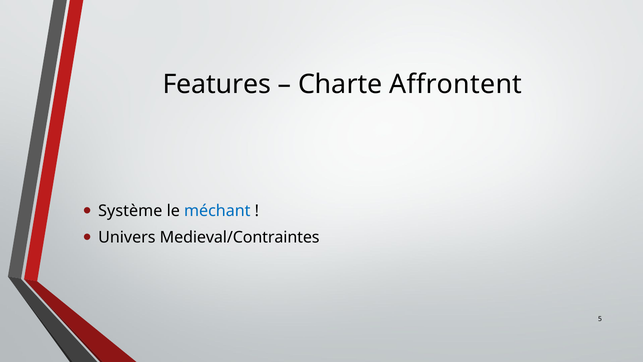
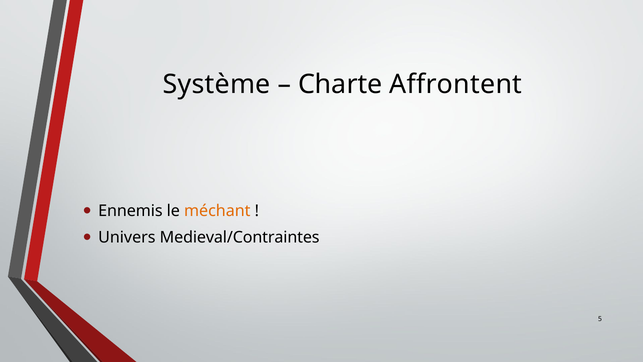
Features: Features -> Système (217, 84)
Système: Système -> Ennemis (130, 211)
méchant colour: blue -> orange (217, 211)
